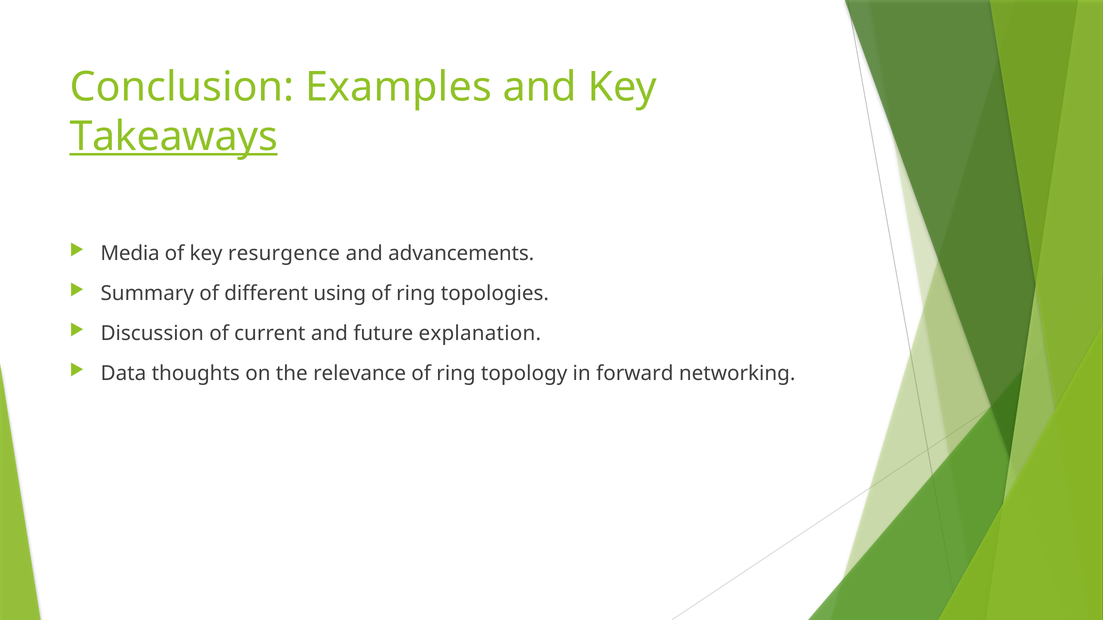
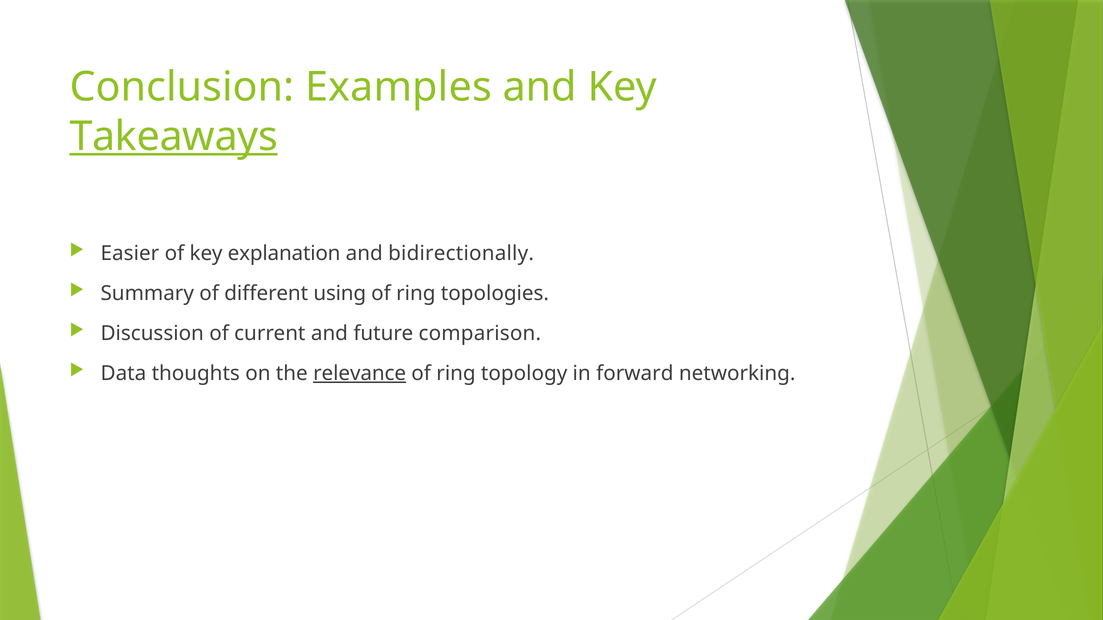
Media: Media -> Easier (130, 253)
resurgence: resurgence -> explanation (284, 253)
advancements: advancements -> bidirectionally (461, 253)
explanation: explanation -> comparison (480, 334)
relevance underline: none -> present (360, 374)
